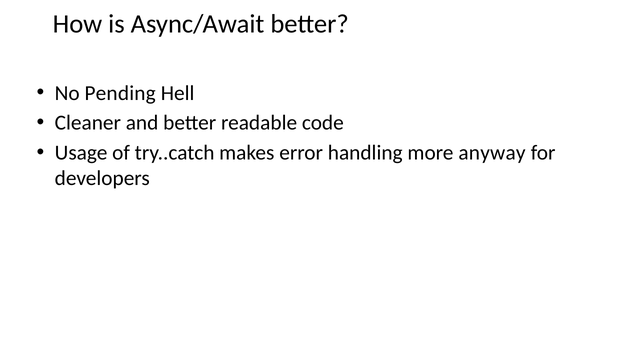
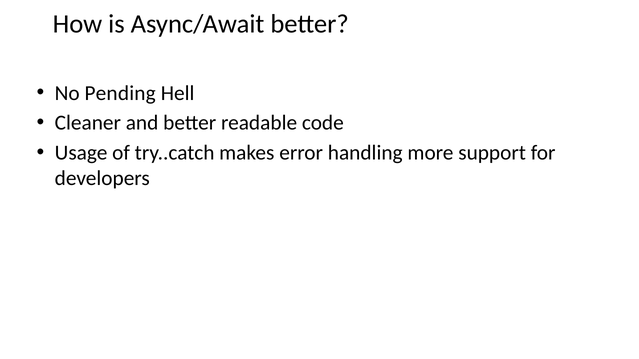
anyway: anyway -> support (492, 153)
